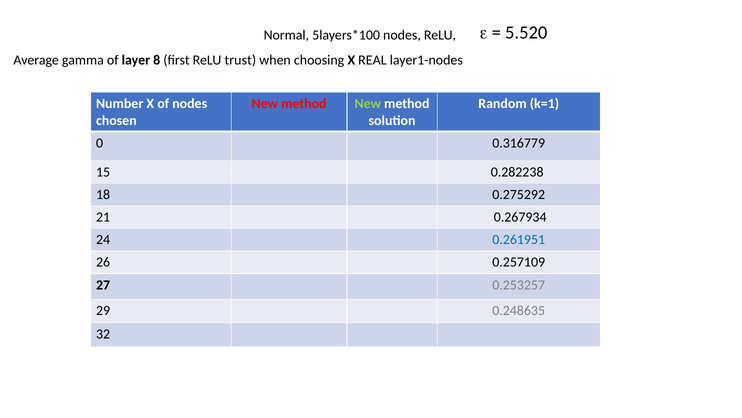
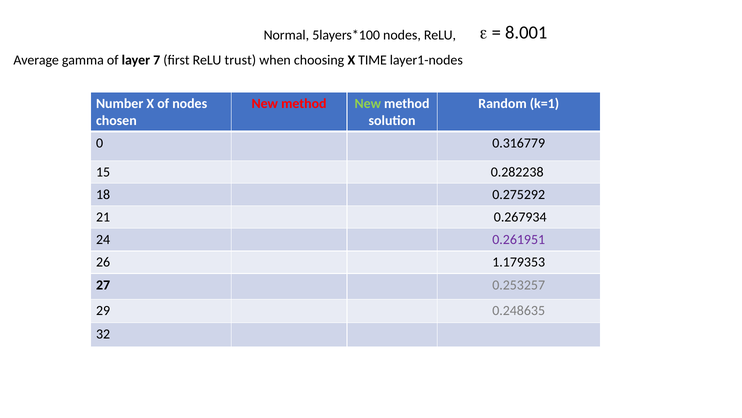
5.520: 5.520 -> 8.001 (526, 32)
8: 8 -> 7 (157, 60)
REAL: REAL -> TIME (373, 60)
0.261951 colour: blue -> purple (519, 240)
0.257109: 0.257109 -> 1.179353 (519, 262)
